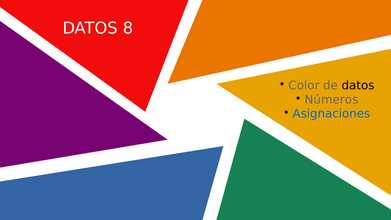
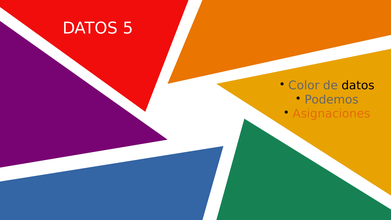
8: 8 -> 5 (128, 28)
Números: Números -> Podemos (332, 100)
Asignaciones colour: blue -> orange (331, 114)
